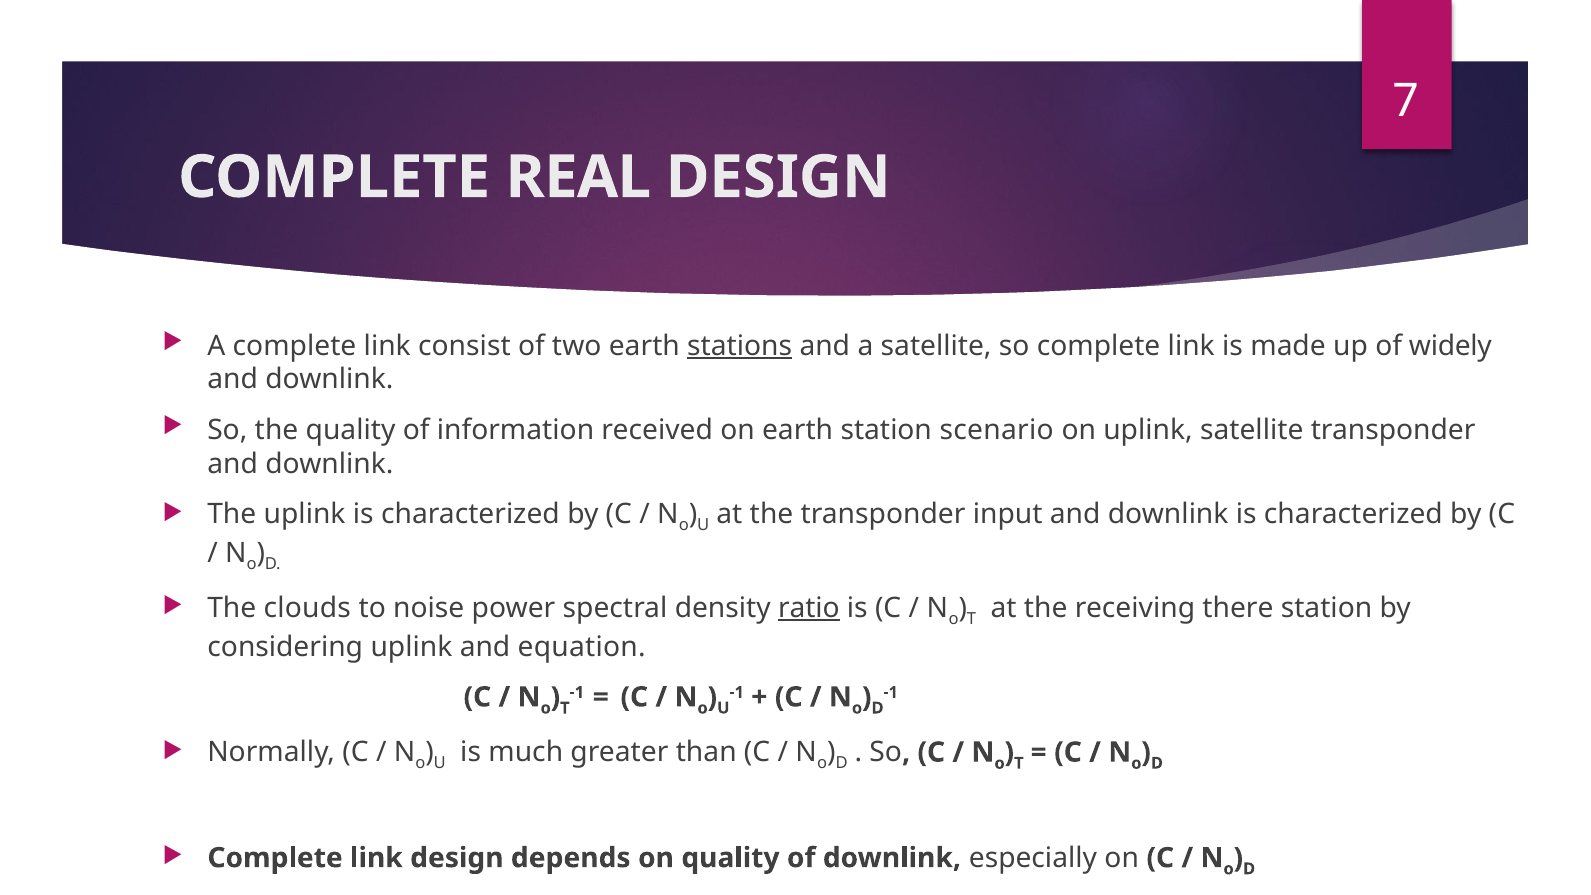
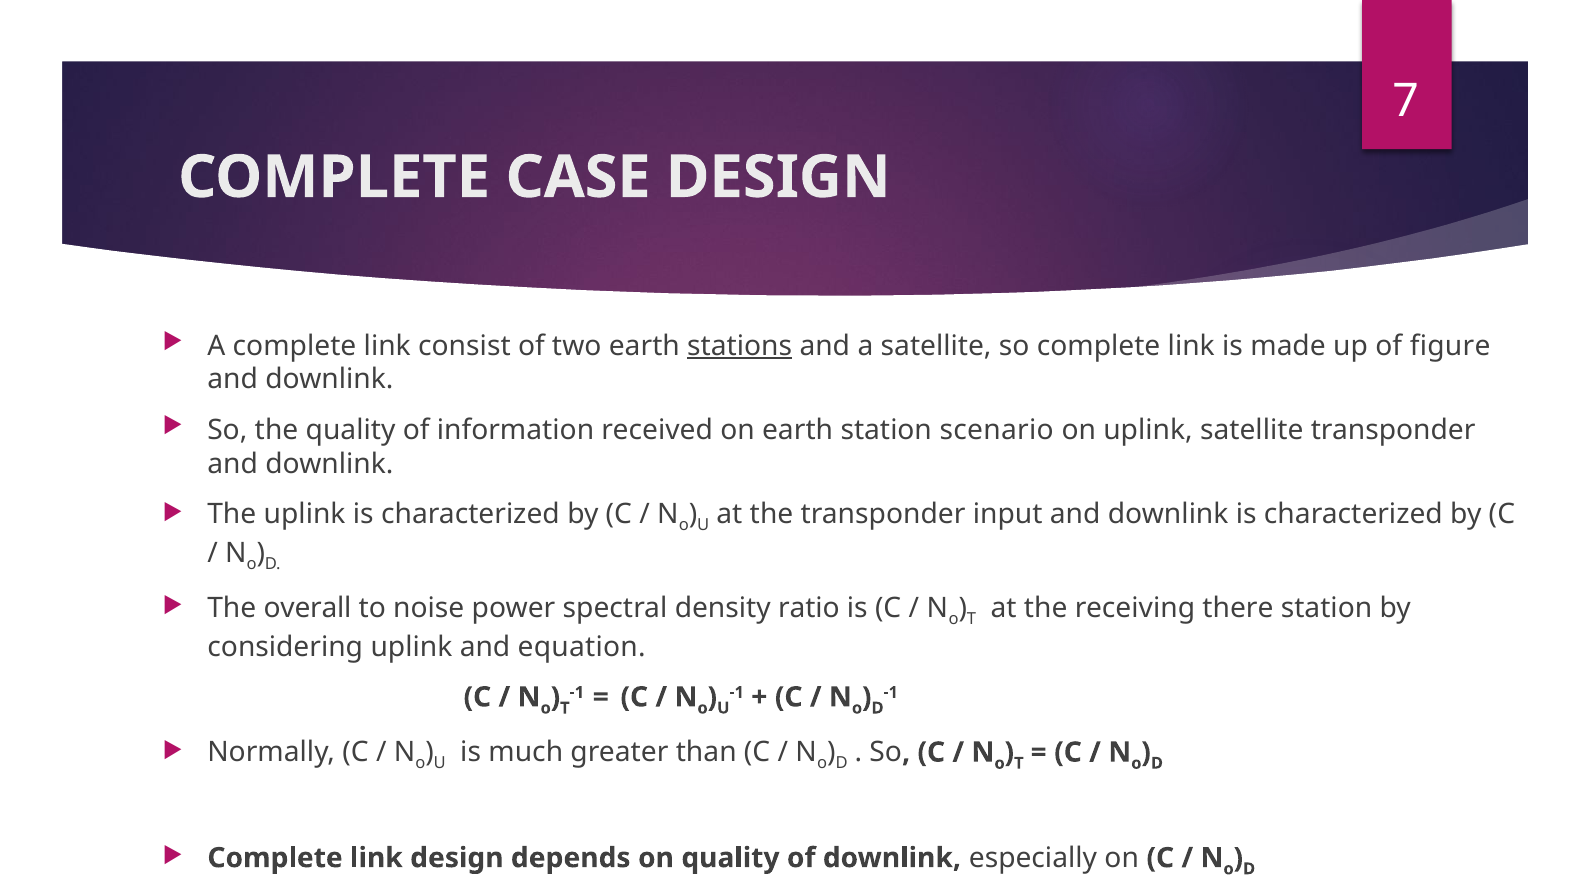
REAL: REAL -> CASE (578, 177)
widely: widely -> figure (1450, 346)
clouds: clouds -> overall (308, 608)
ratio underline: present -> none (809, 608)
